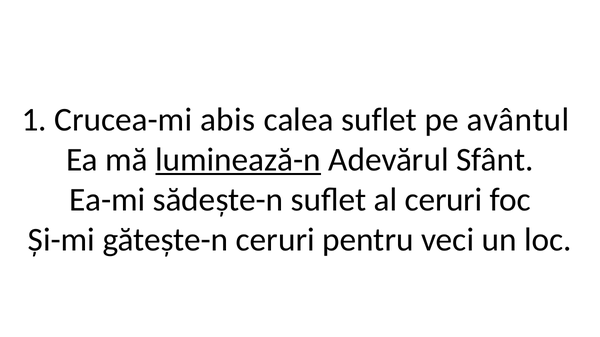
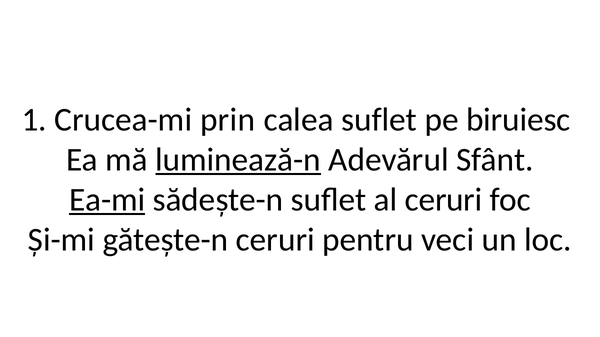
abis: abis -> prin (228, 120)
avântul: avântul -> biruiesc (518, 120)
Ea-mi underline: none -> present (107, 200)
